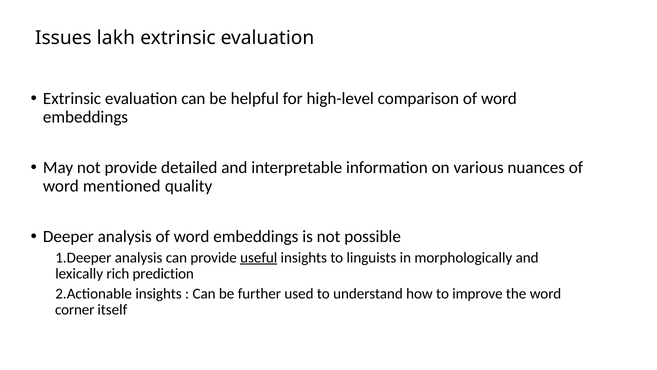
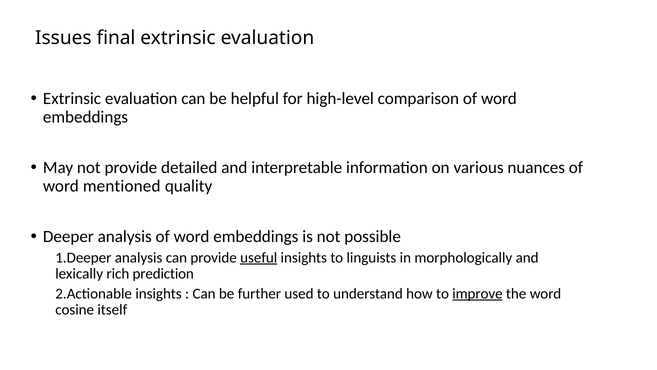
lakh: lakh -> final (116, 38)
improve underline: none -> present (477, 293)
corner: corner -> cosine (75, 309)
